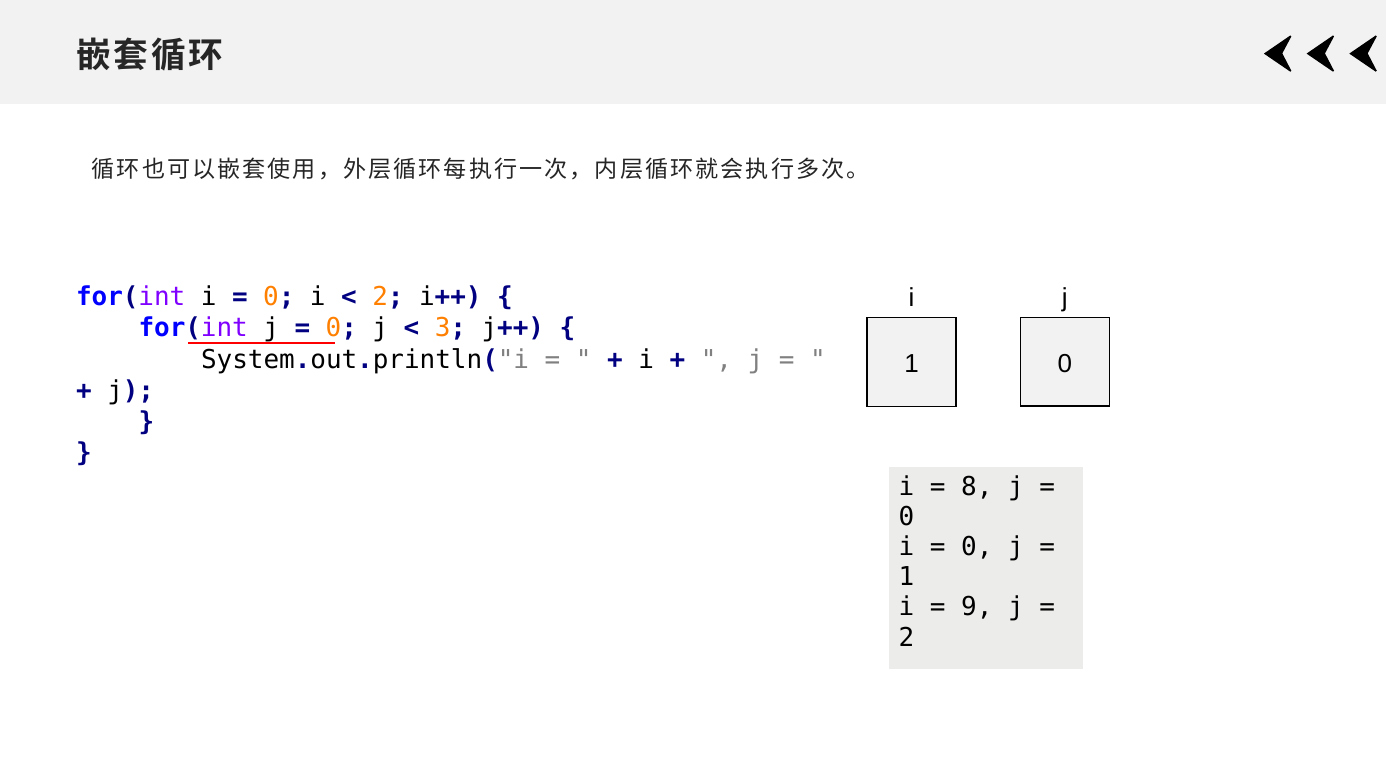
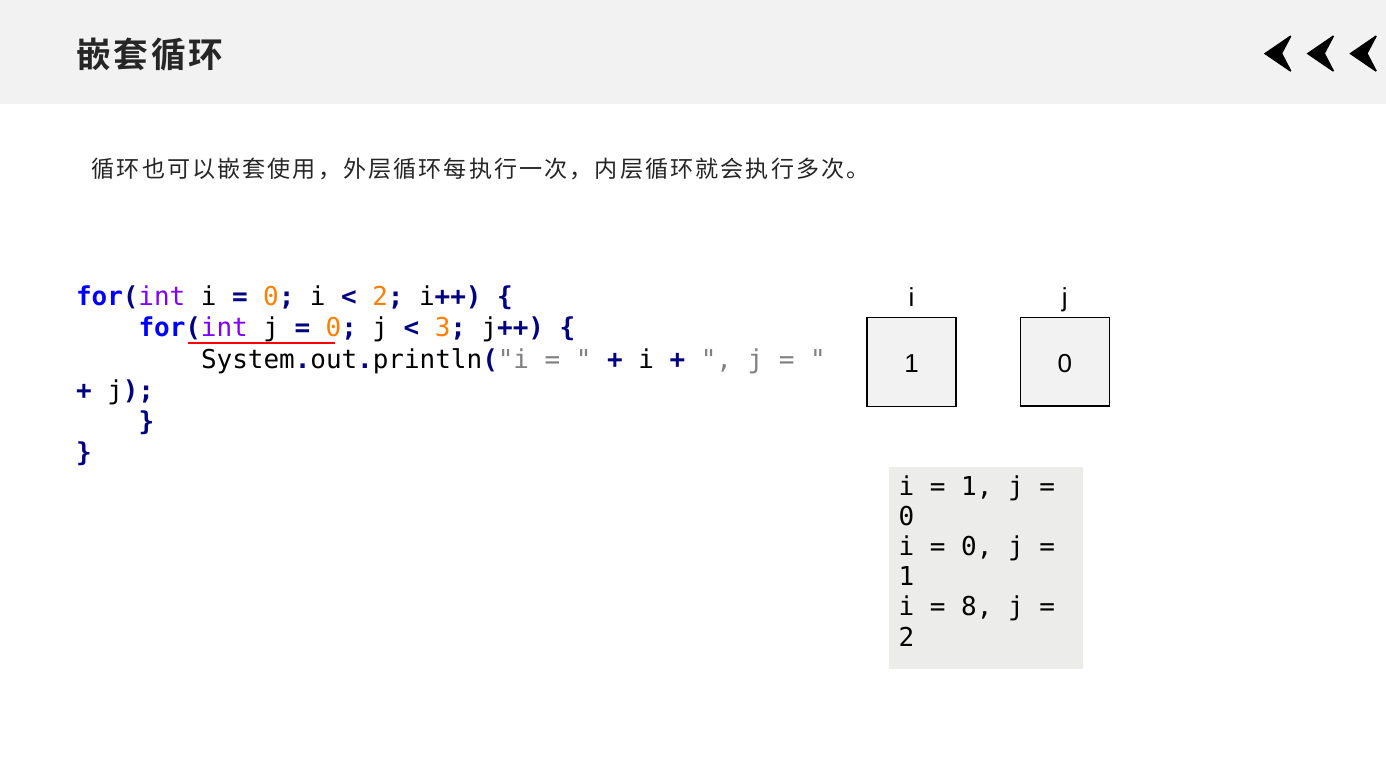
8: 8 -> 1 (977, 486)
9: 9 -> 8 (977, 607)
